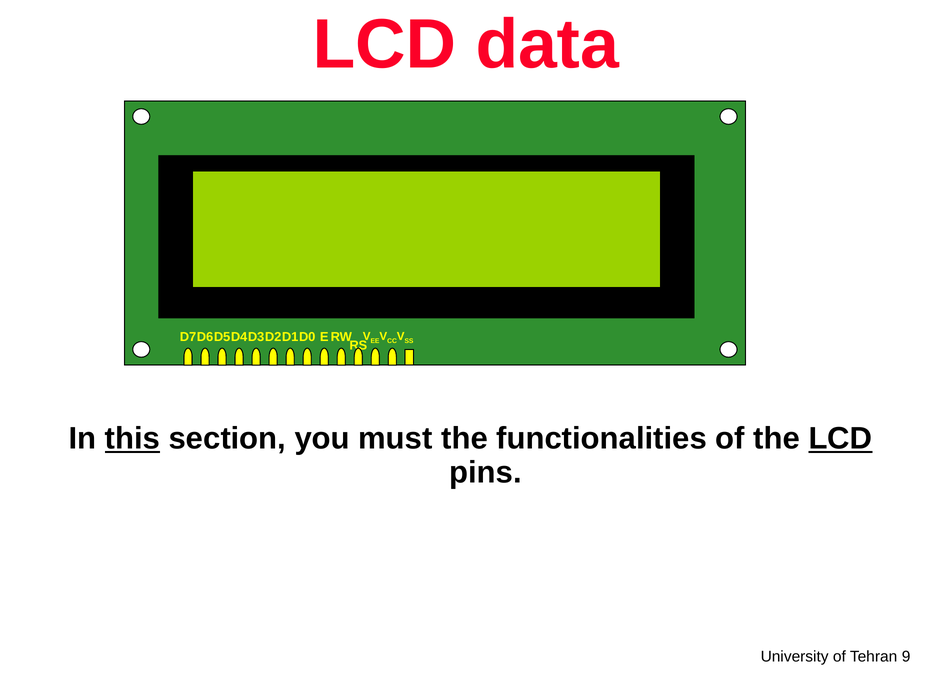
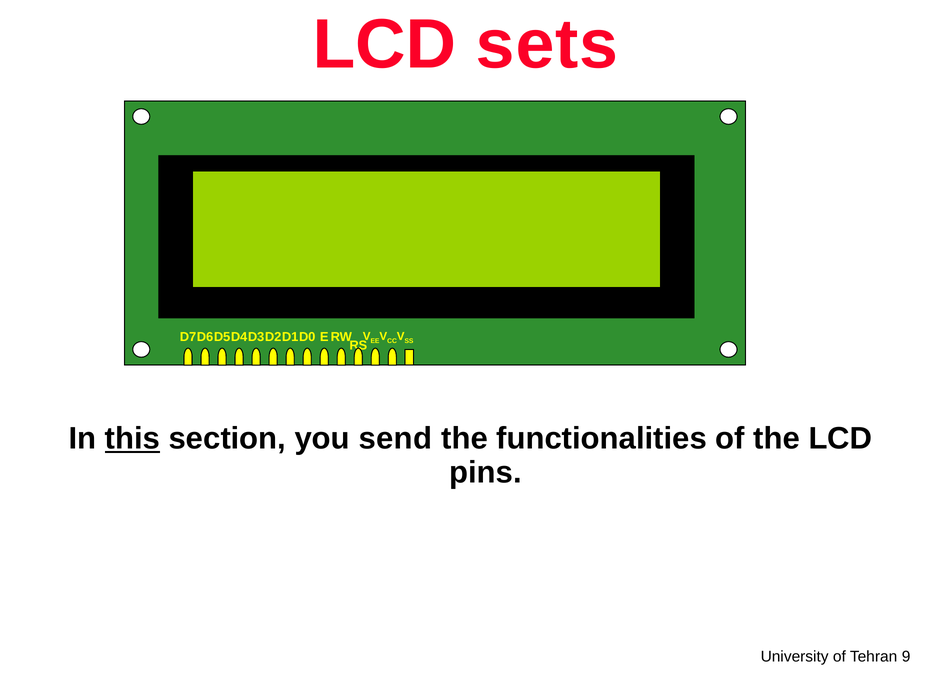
data: data -> sets (547, 45)
must: must -> send (395, 439)
LCD underline: present -> none (840, 439)
